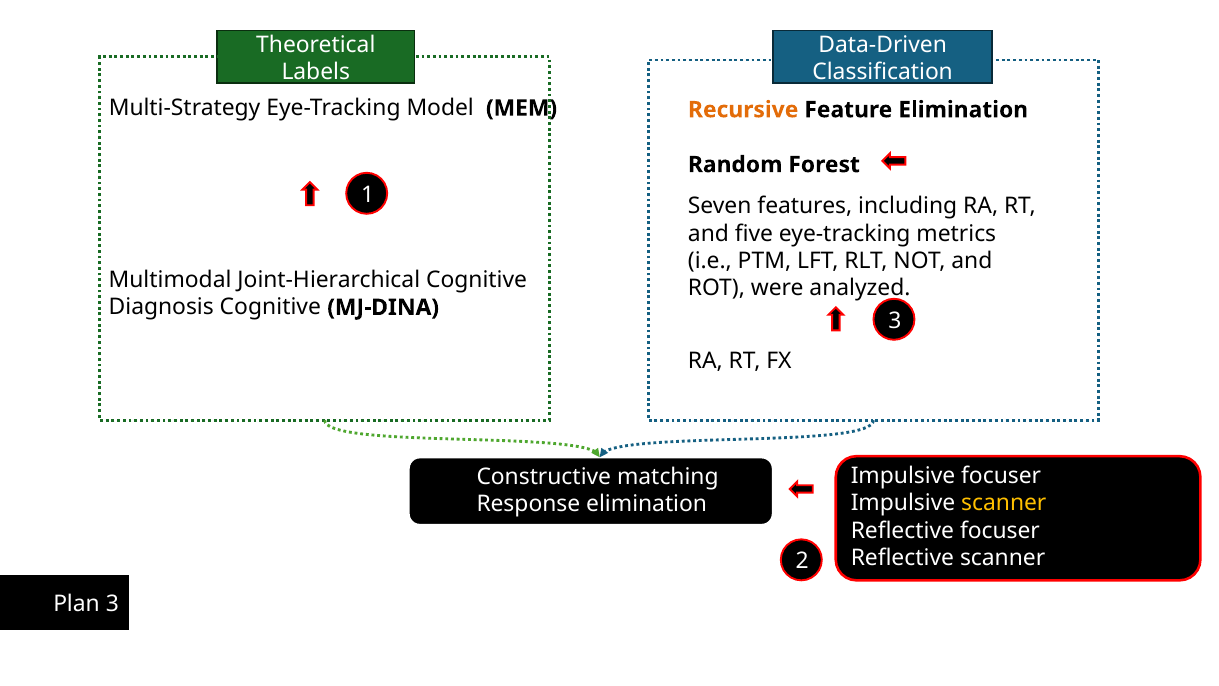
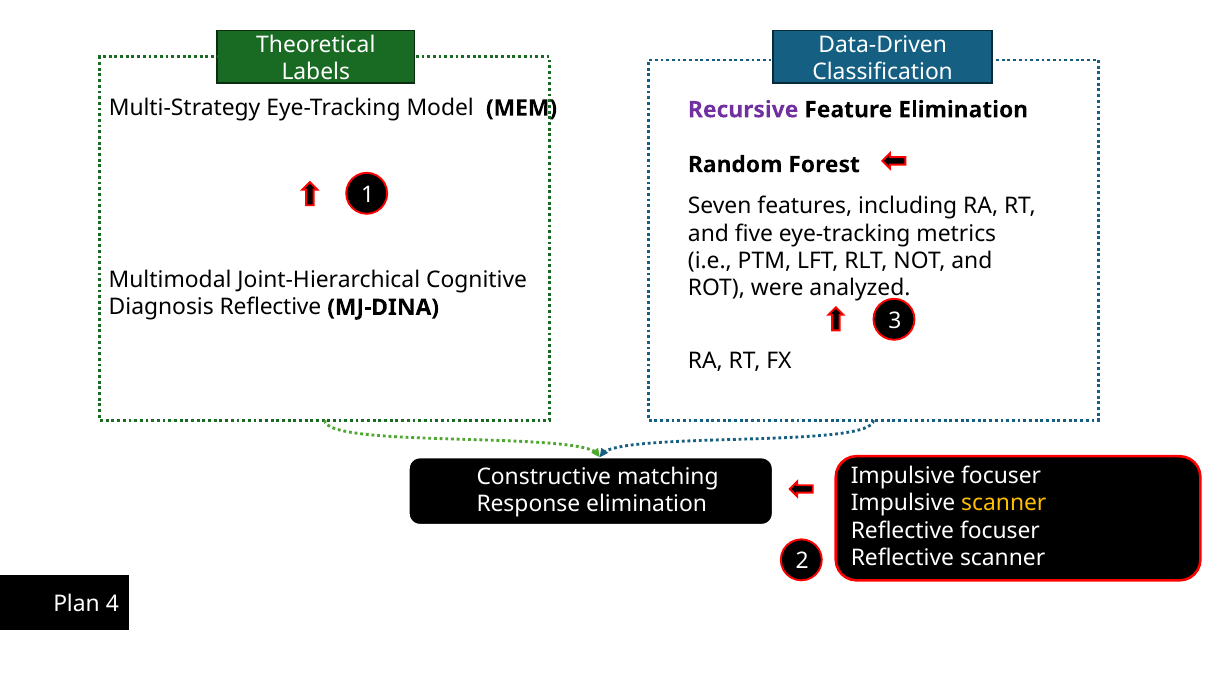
Recursive colour: orange -> purple (743, 110)
Diagnosis Cognitive: Cognitive -> Reflective (270, 307)
Plan 3: 3 -> 4 (112, 604)
